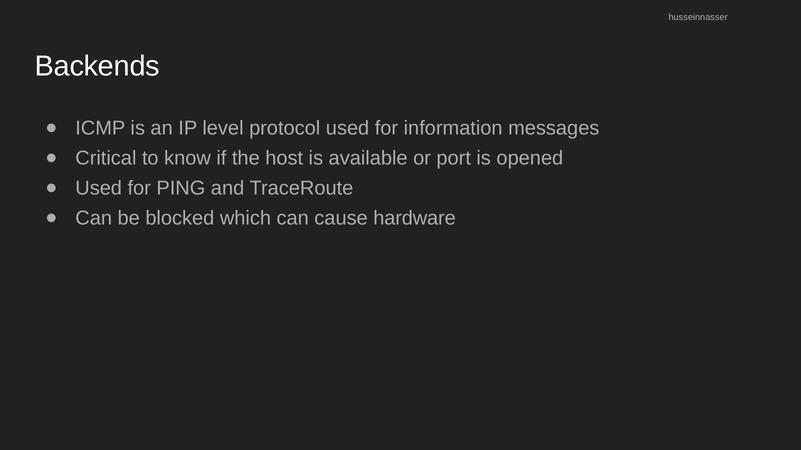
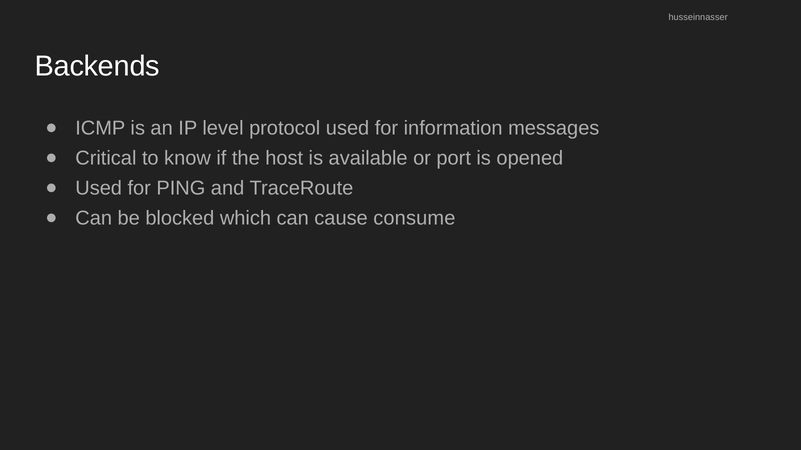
hardware: hardware -> consume (414, 218)
